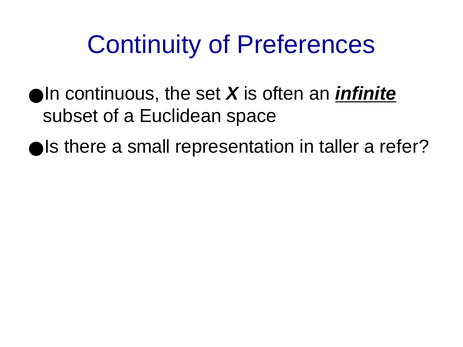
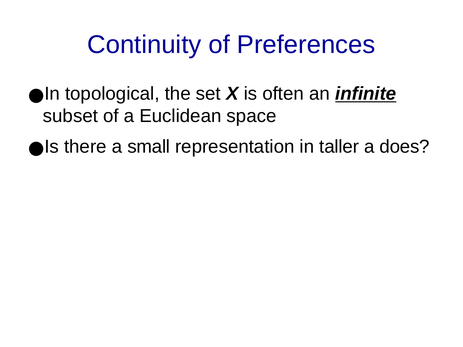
continuous: continuous -> topological (112, 94)
refer: refer -> does (405, 147)
